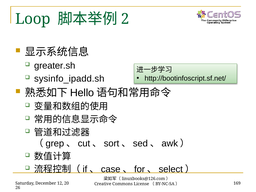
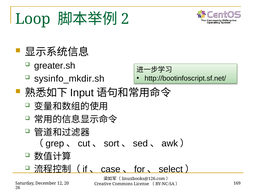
sysinfo_ipadd.sh: sysinfo_ipadd.sh -> sysinfo_mkdir.sh (69, 79)
Hello: Hello -> Input (82, 93)
